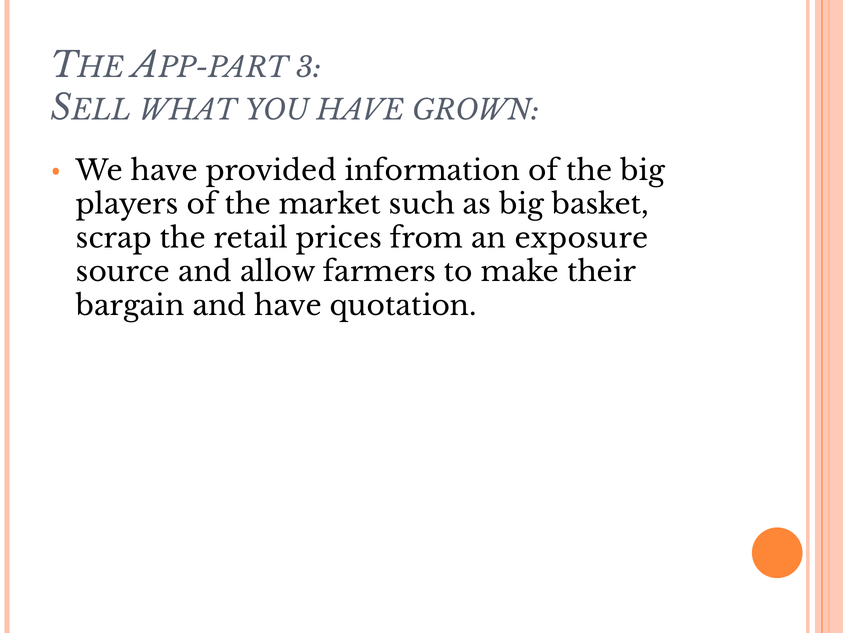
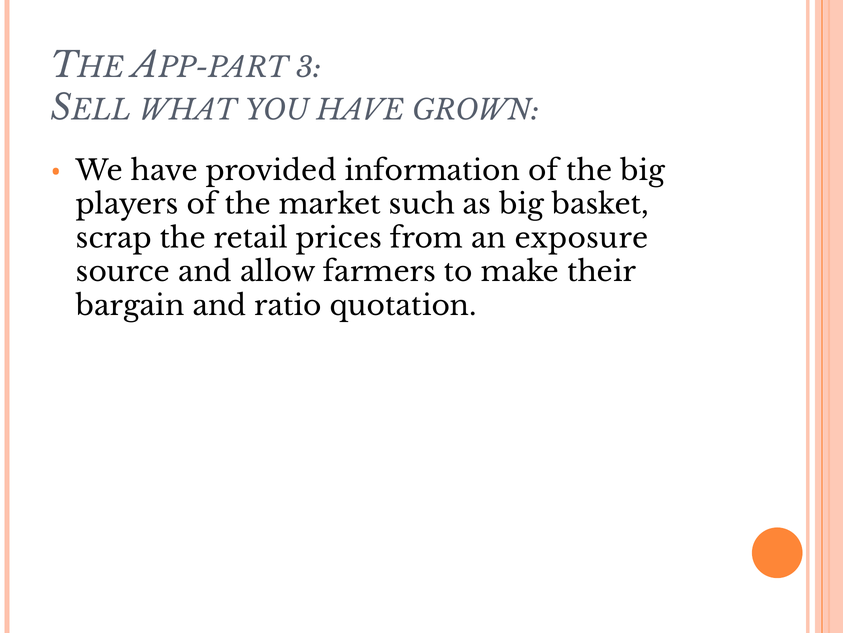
and have: have -> ratio (288, 305)
